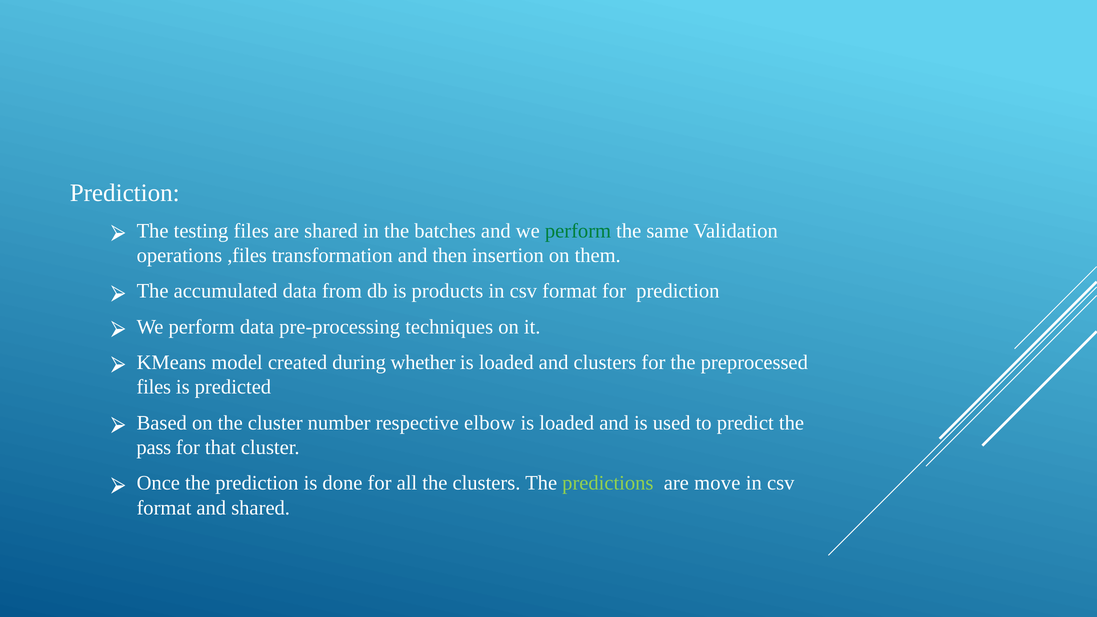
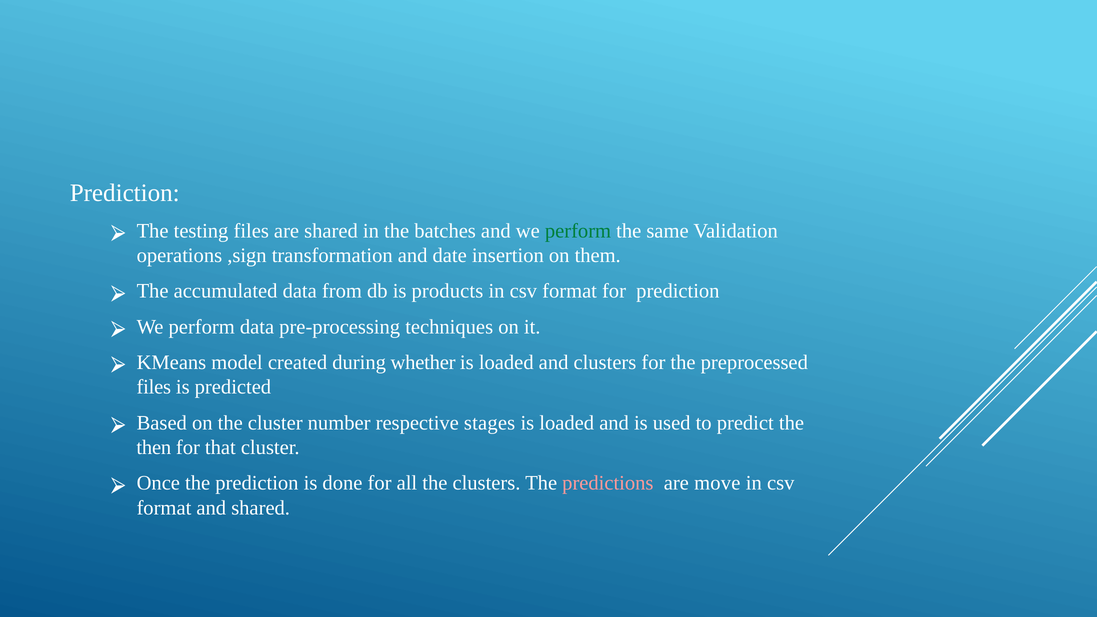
,files: ,files -> ,sign (247, 256)
then: then -> date (450, 256)
elbow: elbow -> stages (490, 423)
pass: pass -> then (154, 448)
predictions colour: light green -> pink (608, 483)
